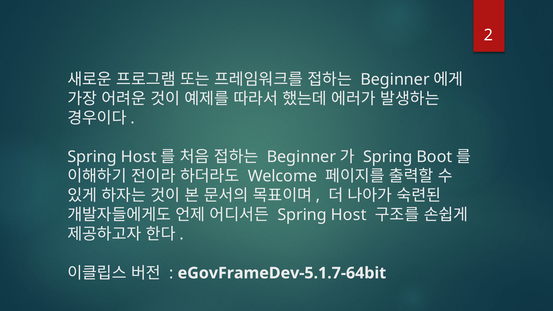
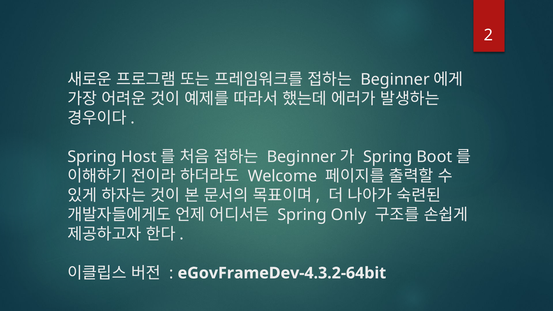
Host: Host -> Only (349, 215)
eGovFrameDev-5.1.7-64bit: eGovFrameDev-5.1.7-64bit -> eGovFrameDev-4.3.2-64bit (282, 273)
